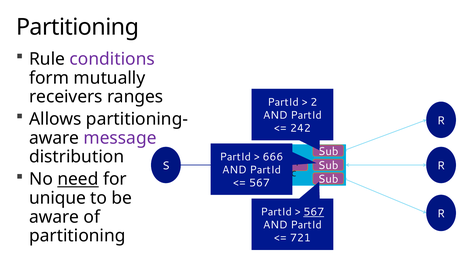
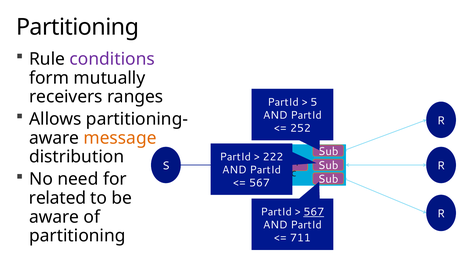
2: 2 -> 5 (314, 102)
242: 242 -> 252 (300, 128)
message colour: purple -> orange (120, 138)
666: 666 -> 222 (273, 157)
need underline: present -> none (78, 179)
unique: unique -> related (58, 198)
721: 721 -> 711 (300, 238)
